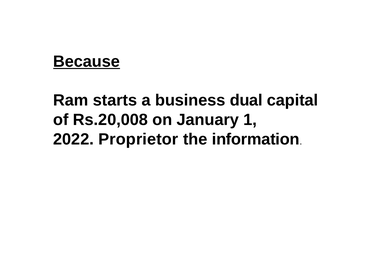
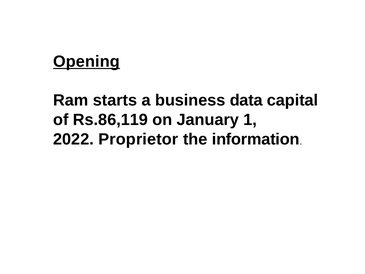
Because: Because -> Opening (86, 61)
dual: dual -> data (246, 100)
Rs.20,008: Rs.20,008 -> Rs.86,119 (110, 120)
